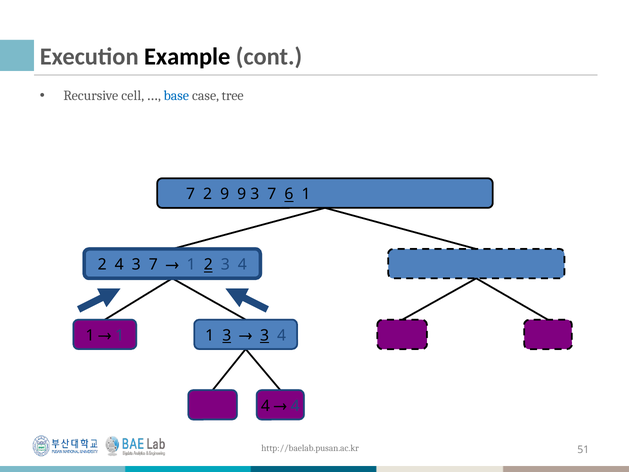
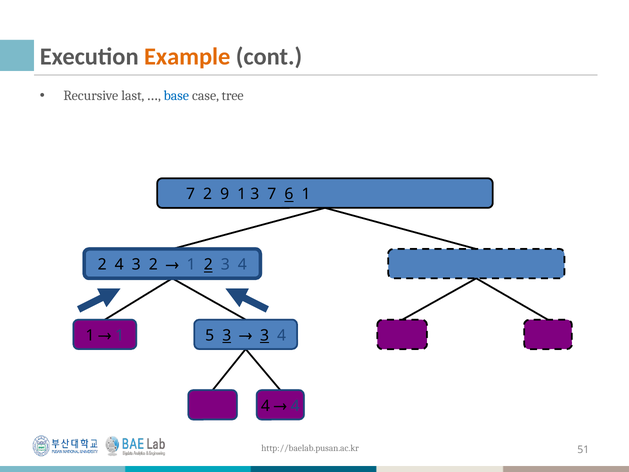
Example colour: black -> orange (187, 57)
cell: cell -> last (133, 96)
9 9: 9 -> 1 (242, 194)
4 3 7: 7 -> 2 (153, 265)
1 1: 1 -> 5 (210, 335)
